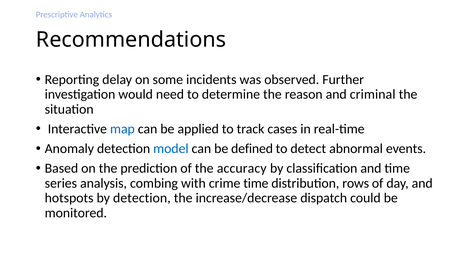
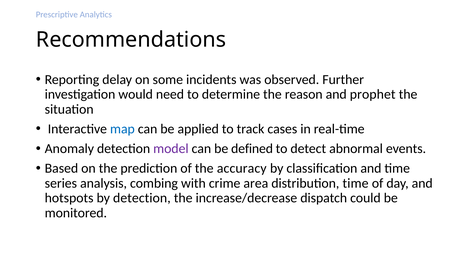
criminal: criminal -> prophet (373, 94)
model colour: blue -> purple (171, 149)
crime time: time -> area (256, 183)
distribution rows: rows -> time (356, 183)
